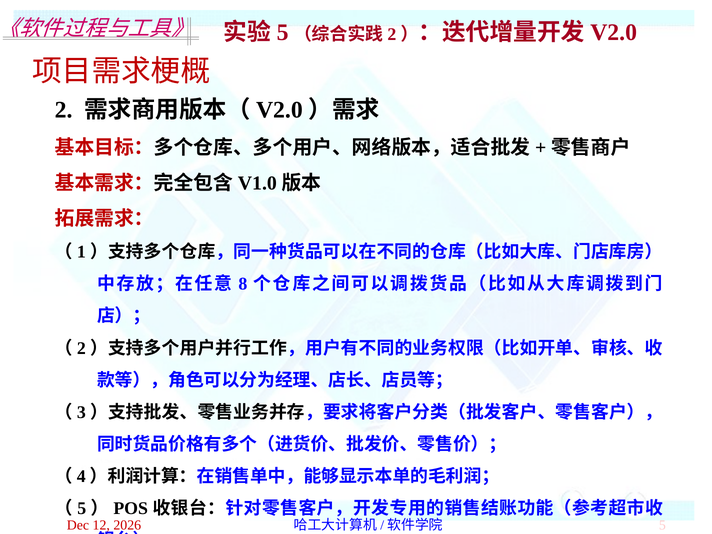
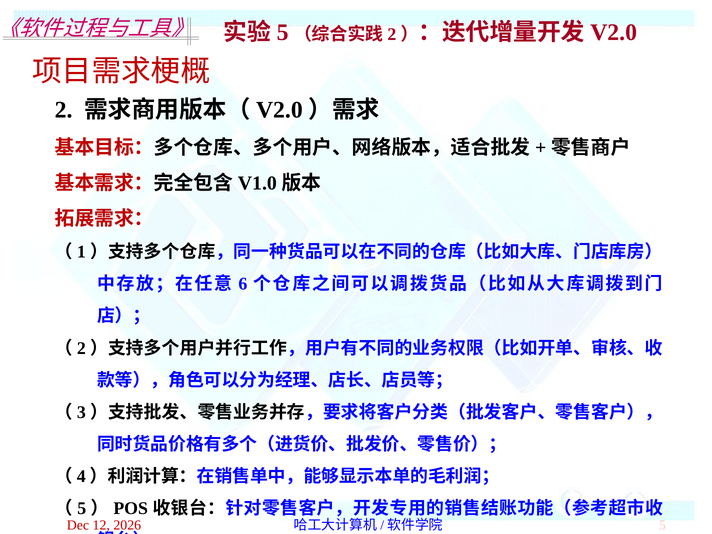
8: 8 -> 6 (243, 284)
